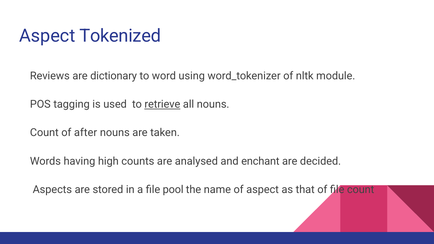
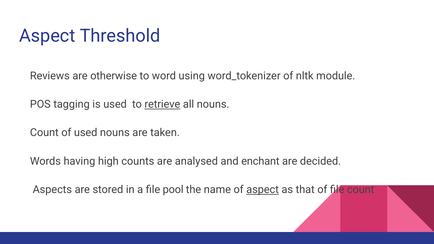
Tokenized: Tokenized -> Threshold (120, 36)
dictionary: dictionary -> otherwise (114, 76)
of after: after -> used (86, 133)
aspect underline: none -> present (263, 190)
